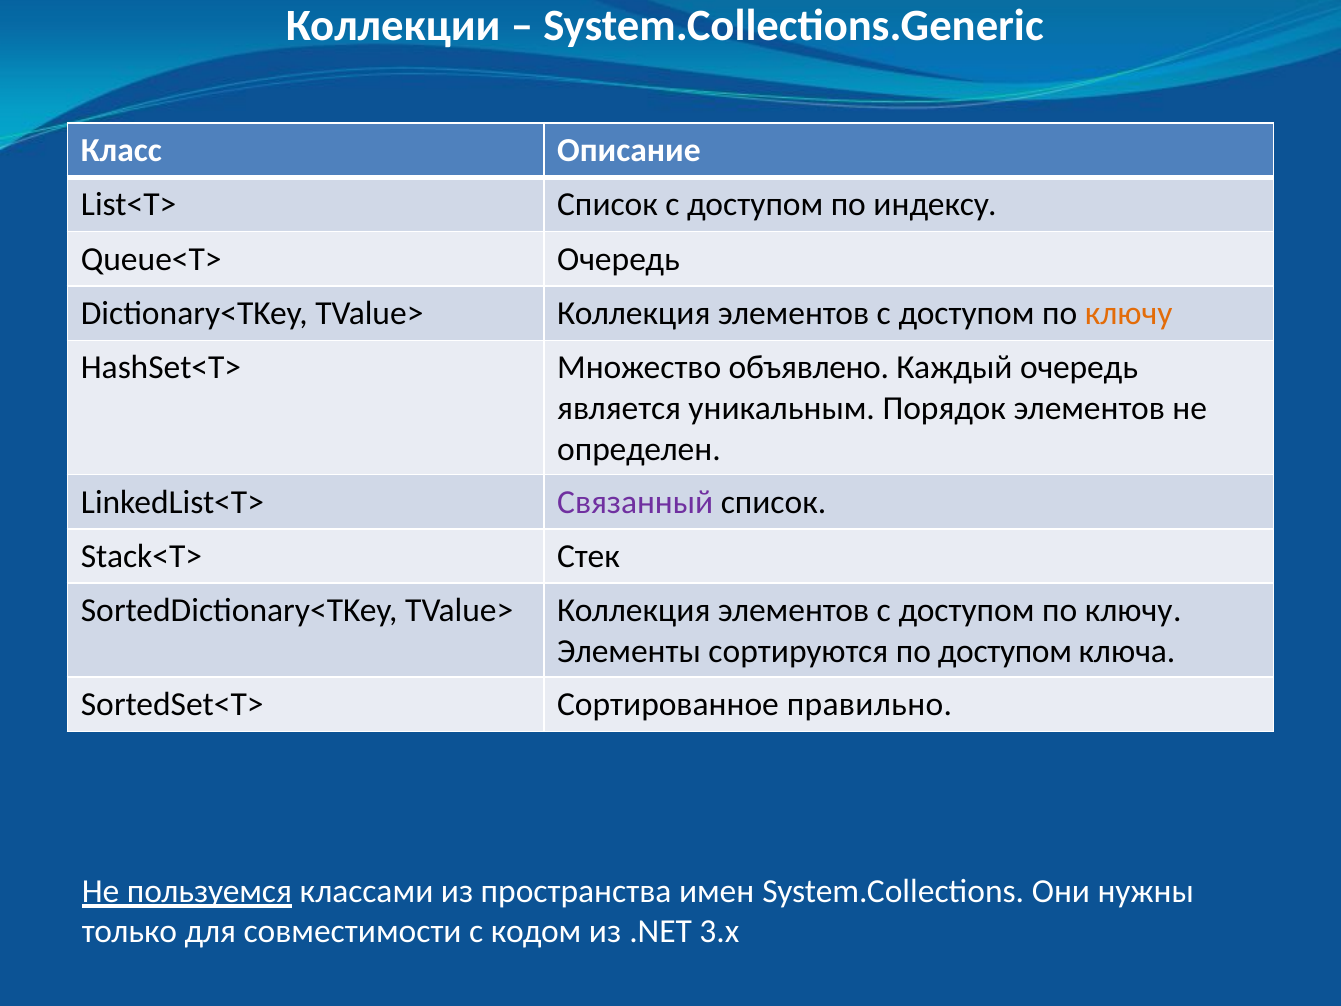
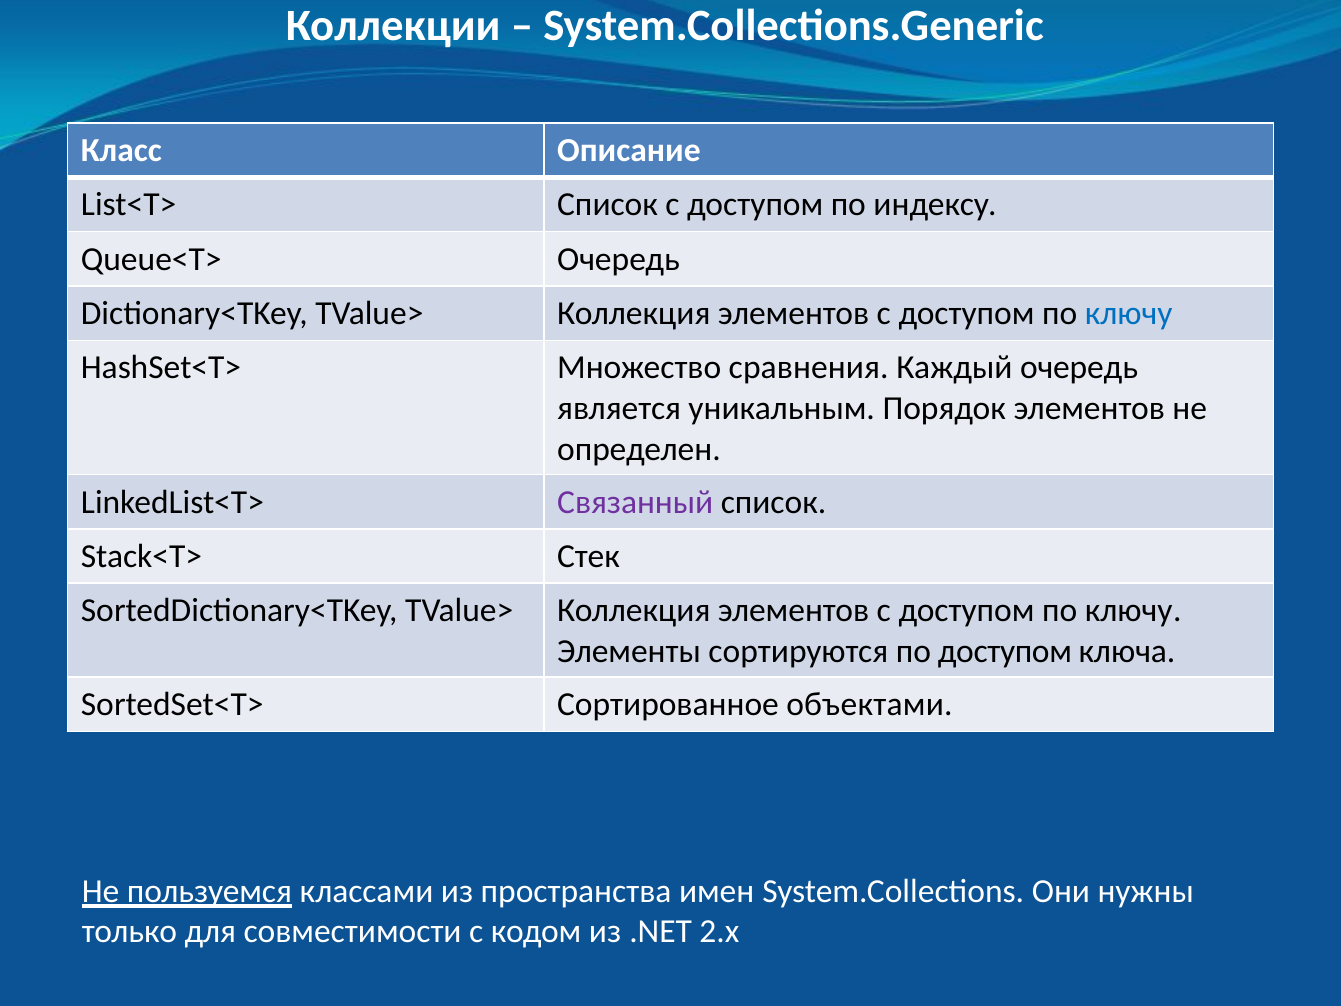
ключу colour: orange -> blue (1129, 313)
объявлено: объявлено -> сравнения (809, 368)
правильно: правильно -> объектами (869, 705)
3.x: 3.x -> 2.x (719, 931)
